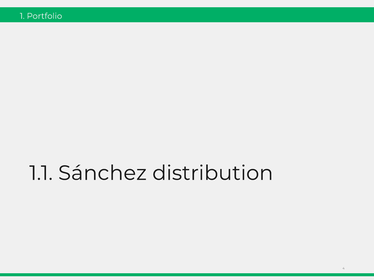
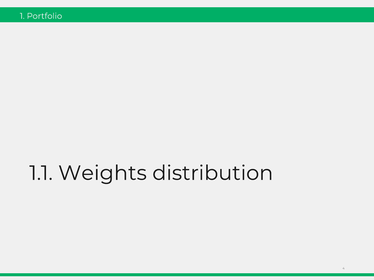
Sánchez: Sánchez -> Weights (102, 173)
